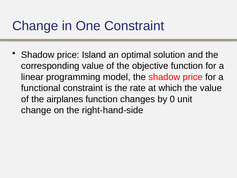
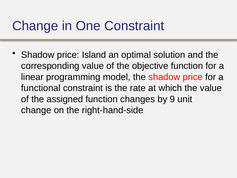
airplanes: airplanes -> assigned (65, 99)
0: 0 -> 9 (172, 99)
